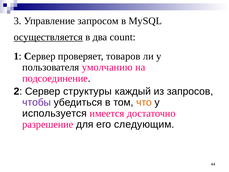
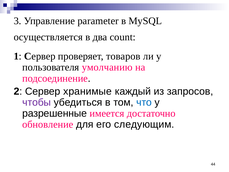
запросом: запросом -> parameter (98, 21)
осуществляется underline: present -> none (48, 37)
структуры: структуры -> хранимые (88, 91)
что colour: orange -> blue (144, 102)
используется: используется -> разрешенные (55, 113)
разрешение: разрешение -> обновление (48, 124)
